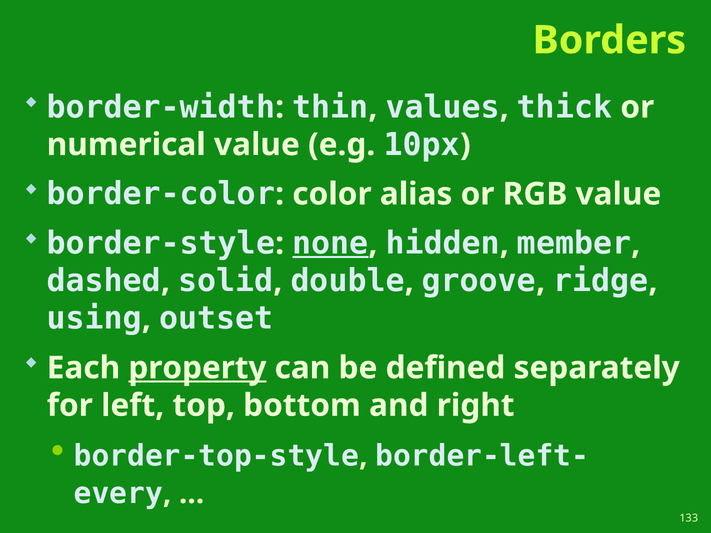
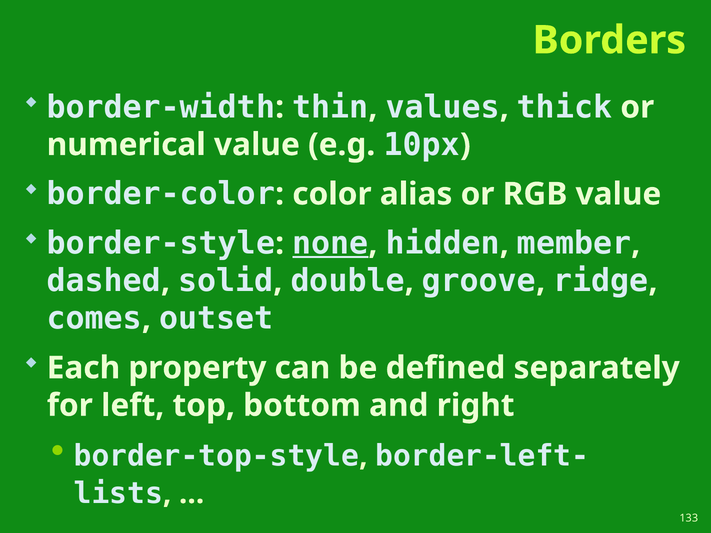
using: using -> comes (94, 319)
property underline: present -> none (197, 368)
every: every -> lists (118, 494)
